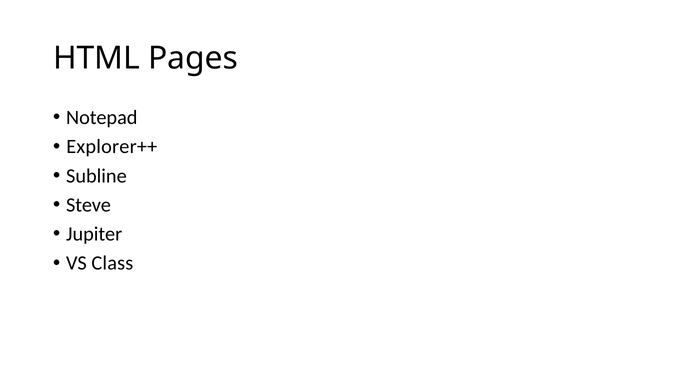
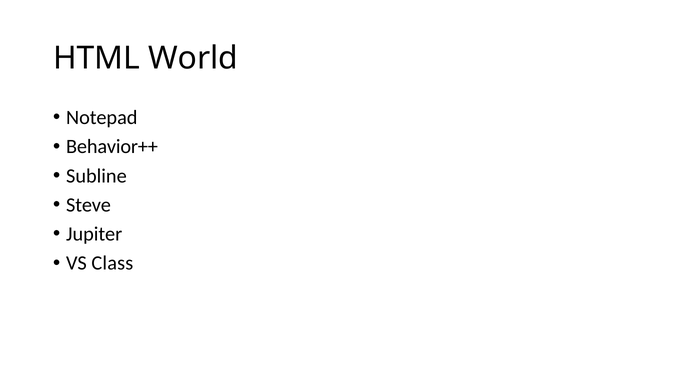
Pages: Pages -> World (193, 58)
Explorer++: Explorer++ -> Behavior++ (112, 147)
